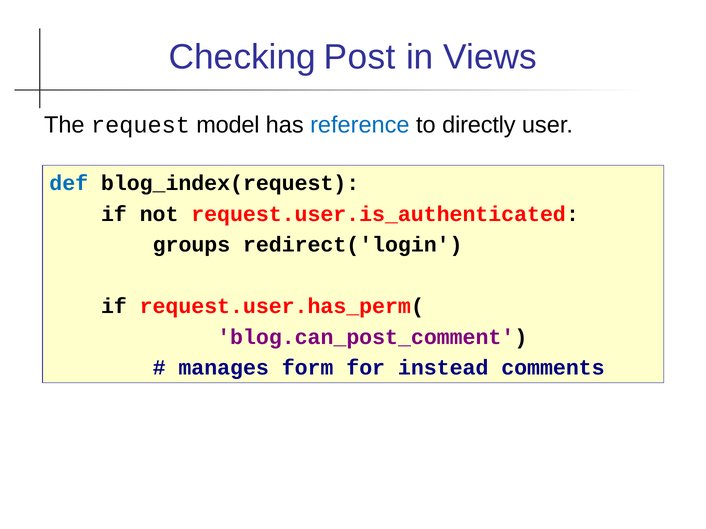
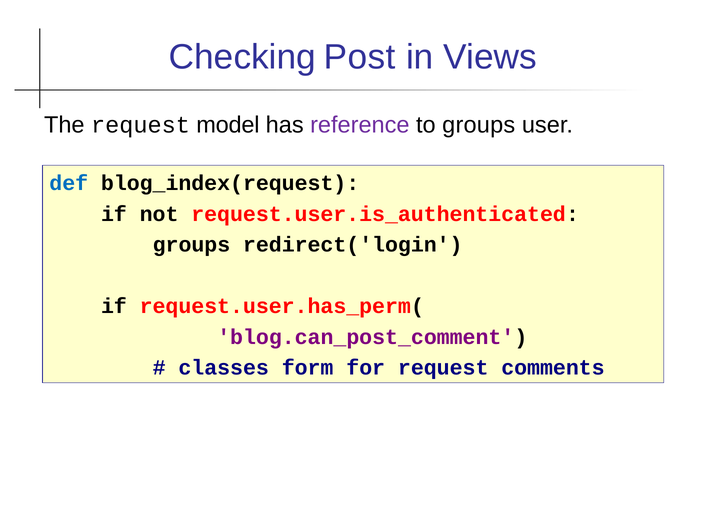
reference colour: blue -> purple (360, 125)
to directly: directly -> groups (479, 125)
manages: manages -> classes (224, 368)
for instead: instead -> request (443, 368)
